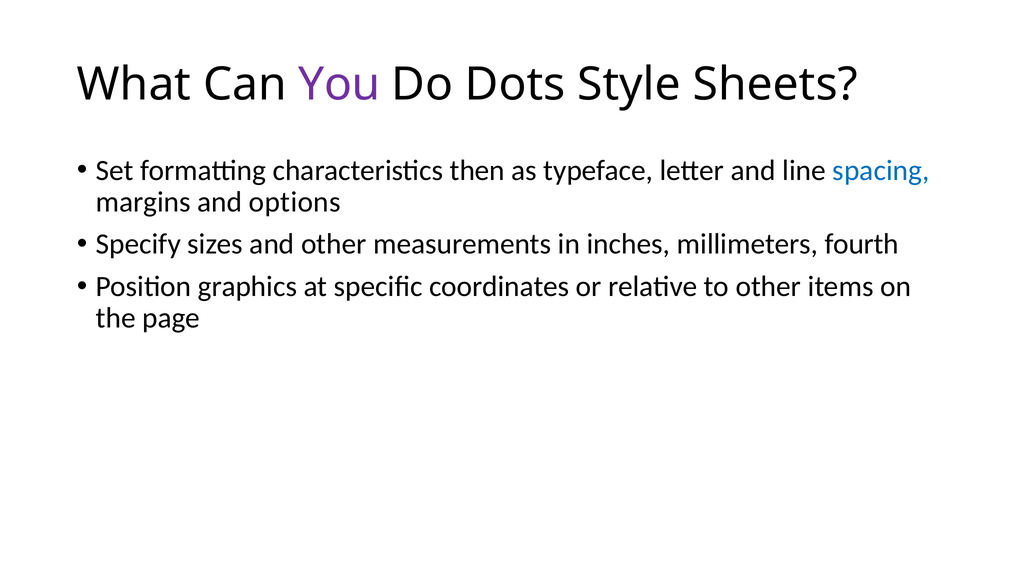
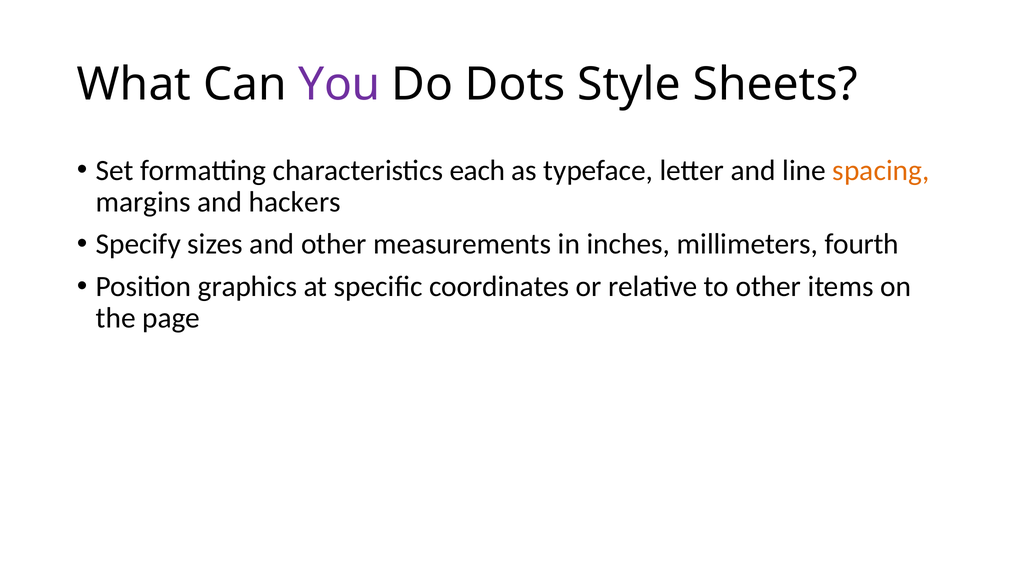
then: then -> each (477, 171)
spacing colour: blue -> orange (881, 171)
options: options -> hackers (295, 202)
